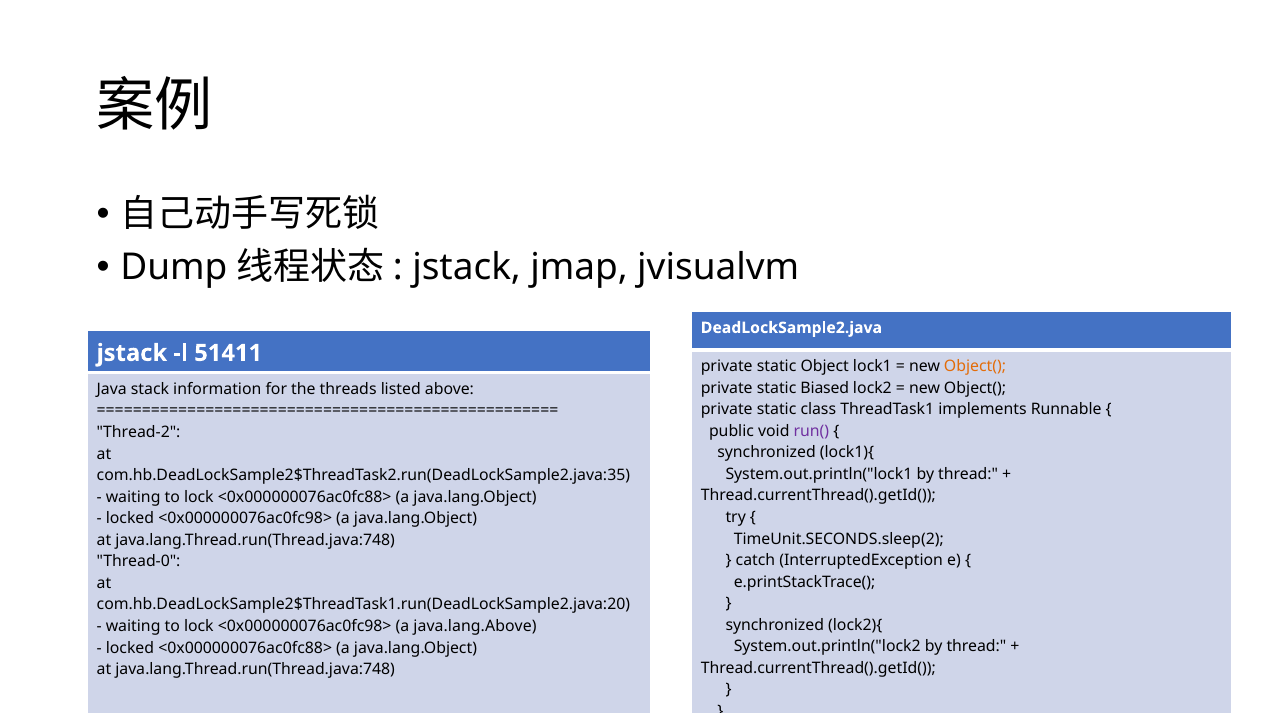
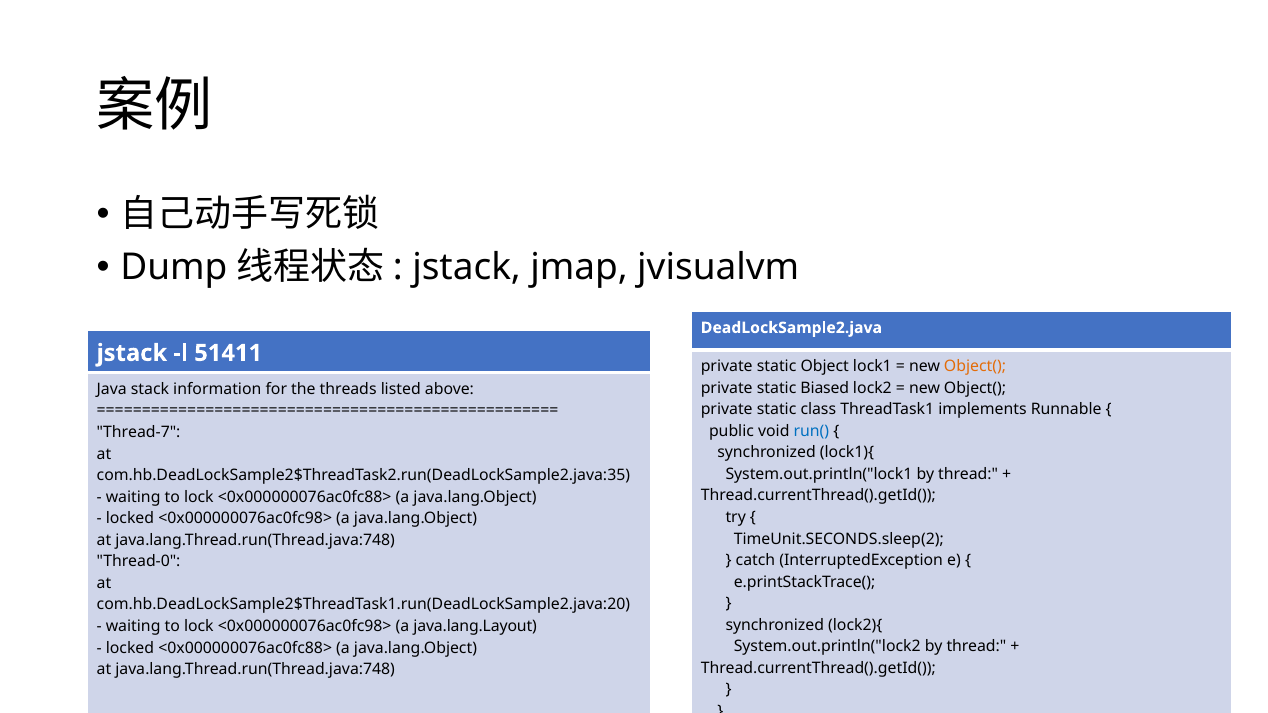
run( colour: purple -> blue (811, 431)
Thread-2: Thread-2 -> Thread-7 (139, 432)
java.lang.Above: java.lang.Above -> java.lang.Layout (475, 627)
